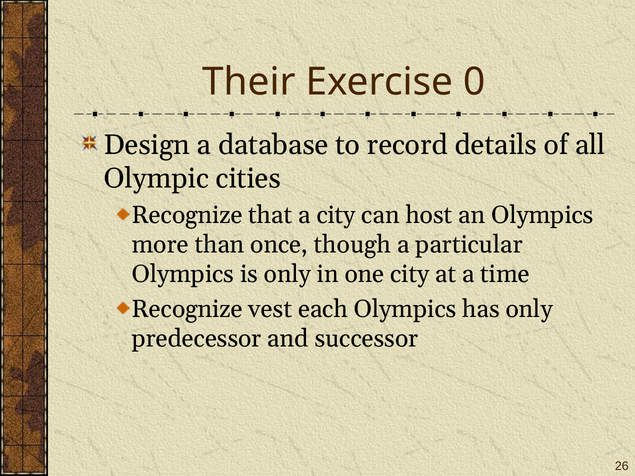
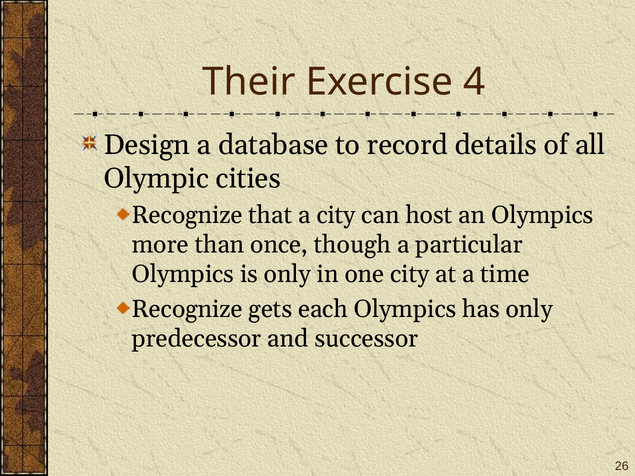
0: 0 -> 4 (474, 82)
vest: vest -> gets (270, 309)
